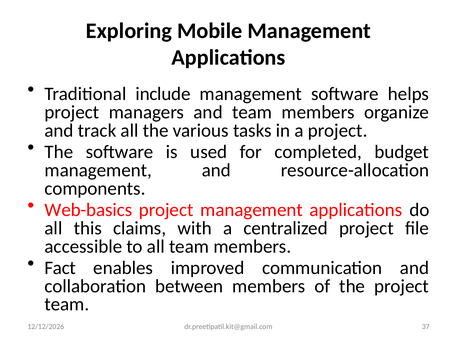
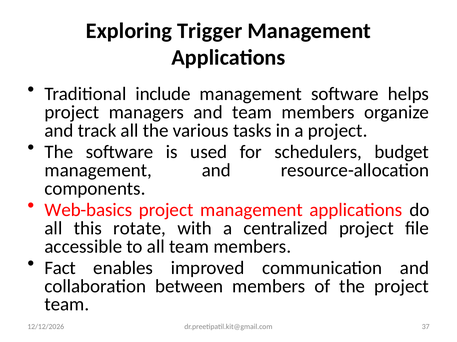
Mobile: Mobile -> Trigger (210, 31)
completed: completed -> schedulers (318, 152)
claims: claims -> rotate (140, 229)
